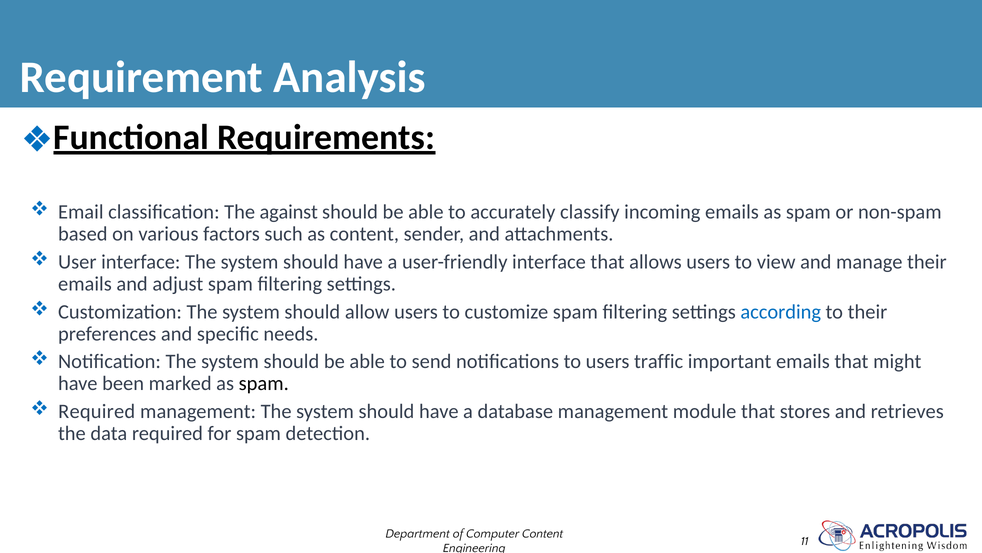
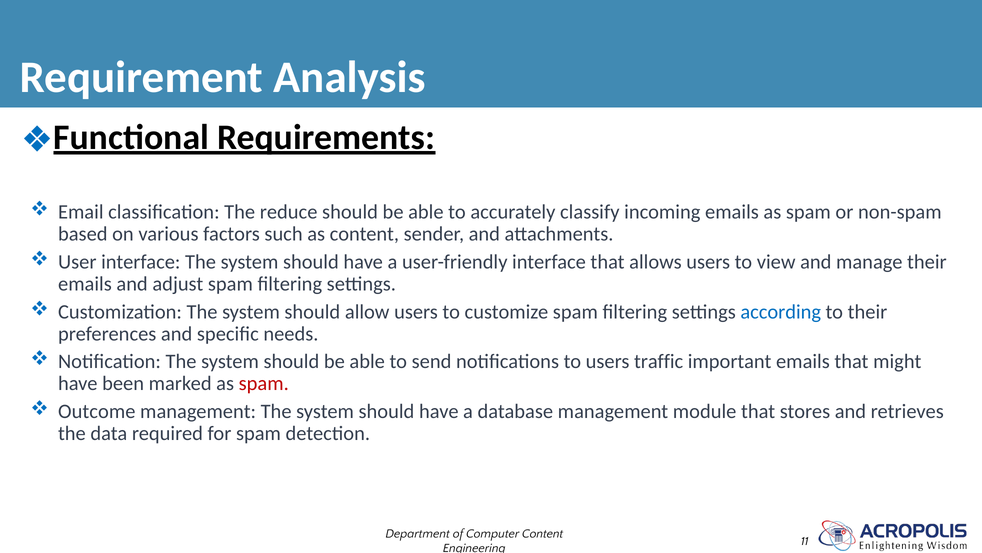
against: against -> reduce (289, 212)
spam colour: black -> red (264, 383)
Required: Required -> Outcome (97, 411)
